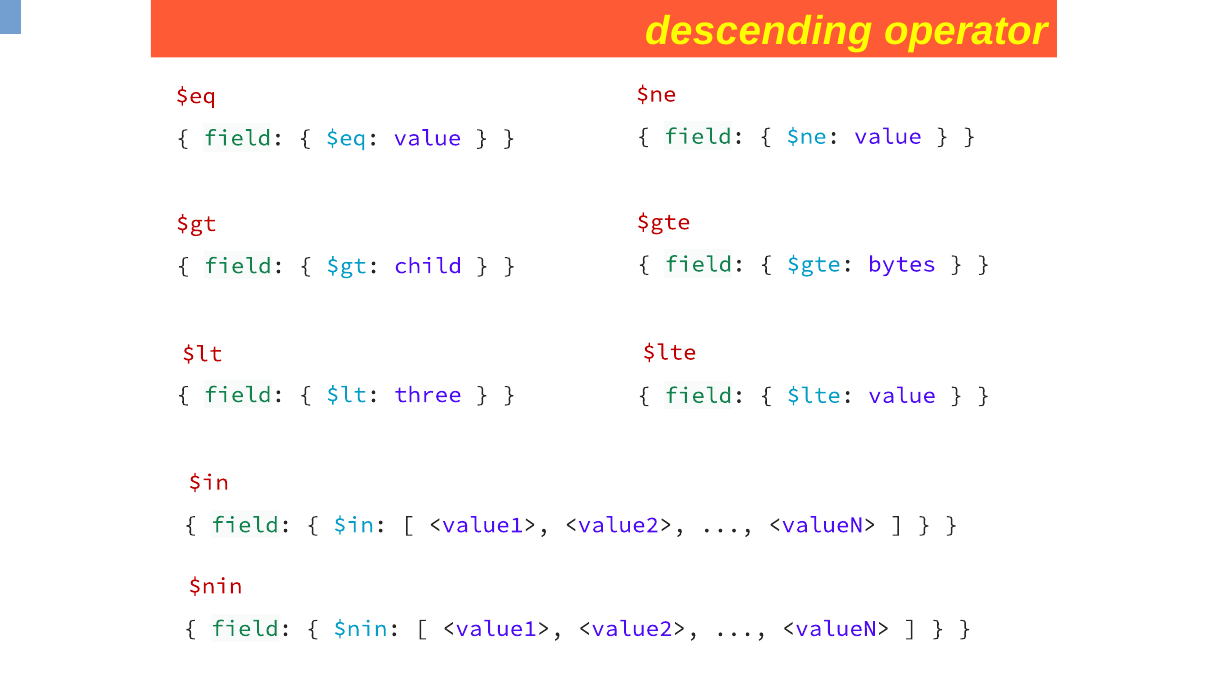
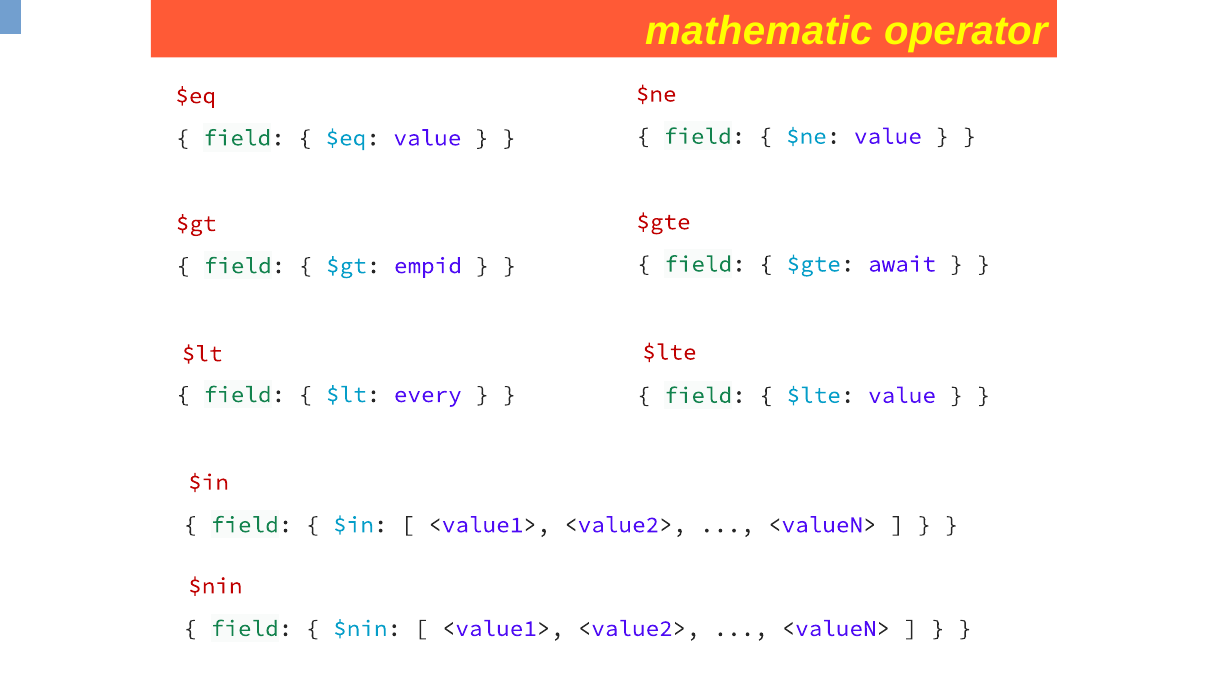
descending: descending -> mathematic (759, 31)
bytes: bytes -> await (902, 264)
child: child -> empid (428, 265)
three: three -> every (428, 394)
